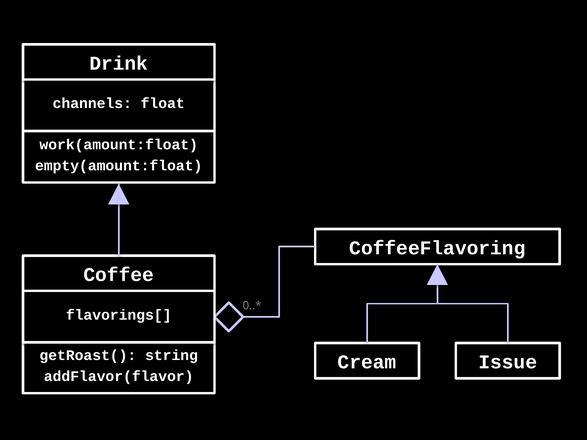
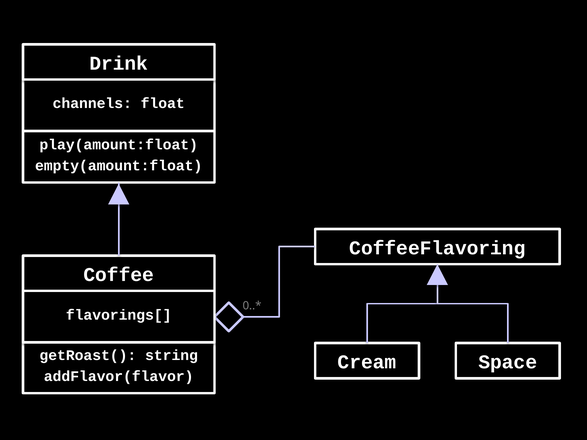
work(amount:float: work(amount:float -> play(amount:float (119, 145)
Issue: Issue -> Space (508, 362)
